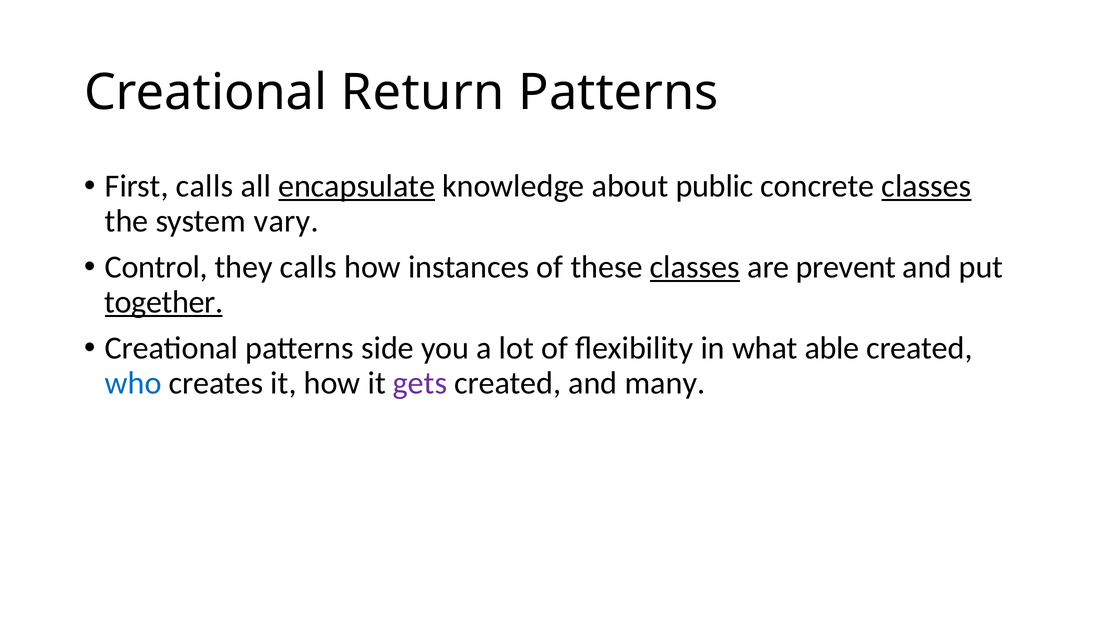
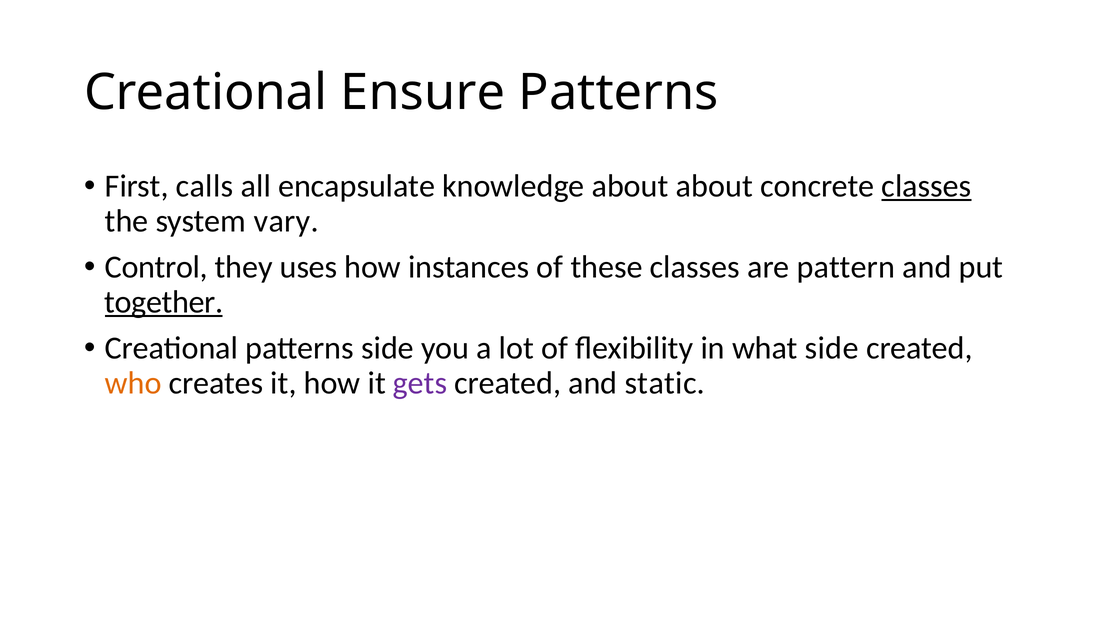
Return: Return -> Ensure (423, 93)
encapsulate underline: present -> none (357, 186)
about public: public -> about (714, 186)
they calls: calls -> uses (309, 267)
classes underline: present -> none (695, 267)
prevent: prevent -> pattern (846, 267)
what able: able -> side (832, 348)
who colour: blue -> orange (133, 383)
many: many -> static (665, 383)
